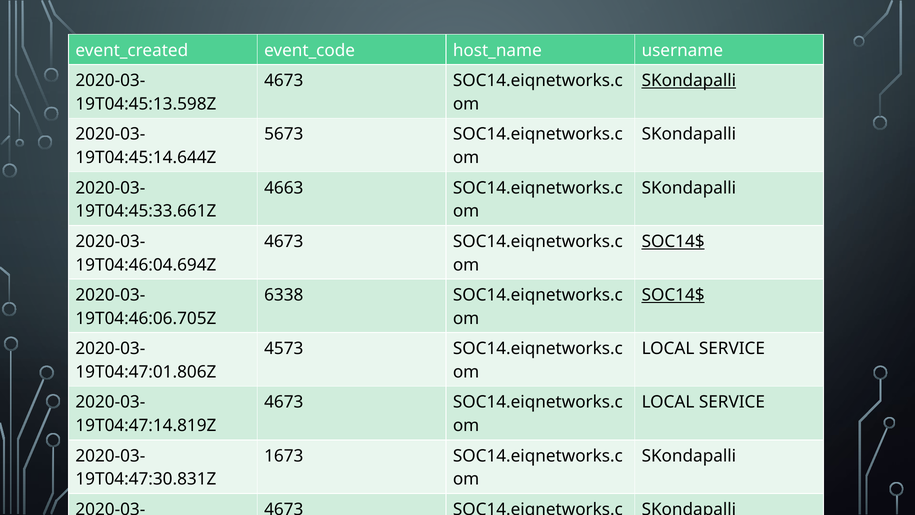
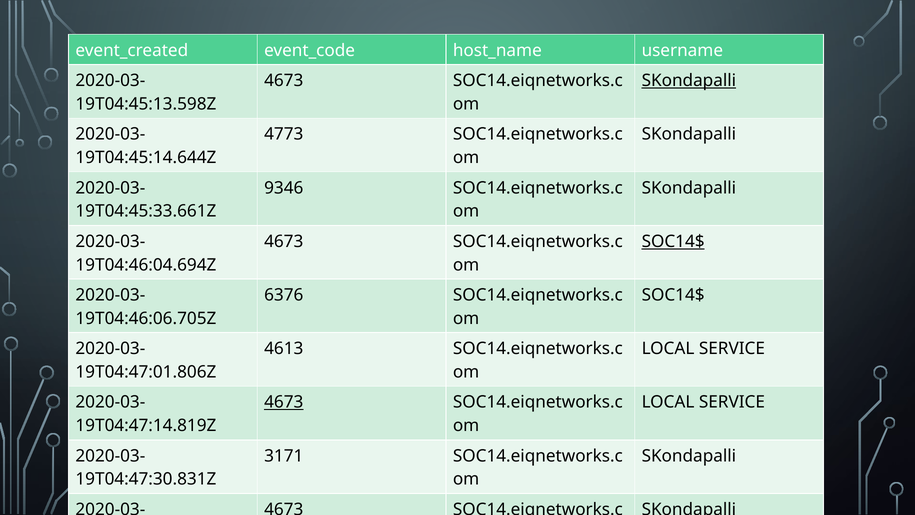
5673: 5673 -> 4773 (284, 134)
4663: 4663 -> 9346 (284, 188)
6338: 6338 -> 6376 (284, 295)
SOC14$ underline: present -> none (673, 295)
4573: 4573 -> 4613 (284, 348)
4673 underline: none -> present (284, 402)
1673: 1673 -> 3171 (284, 456)
